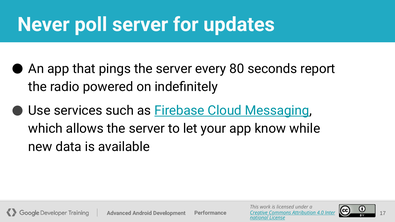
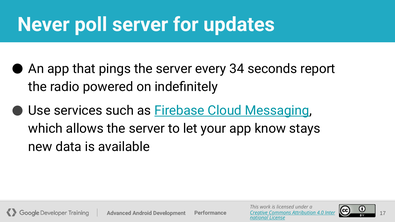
80: 80 -> 34 (237, 69)
while: while -> stays (305, 129)
